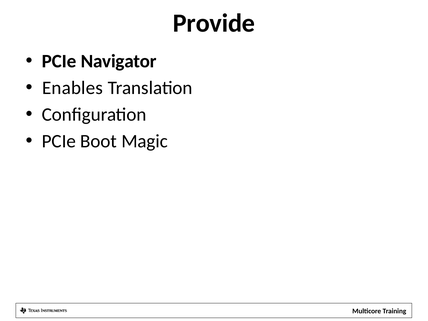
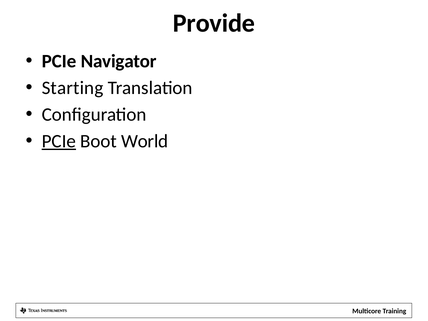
Enables: Enables -> Starting (73, 88)
PCIe underline: none -> present (59, 141)
Magic: Magic -> World (145, 141)
